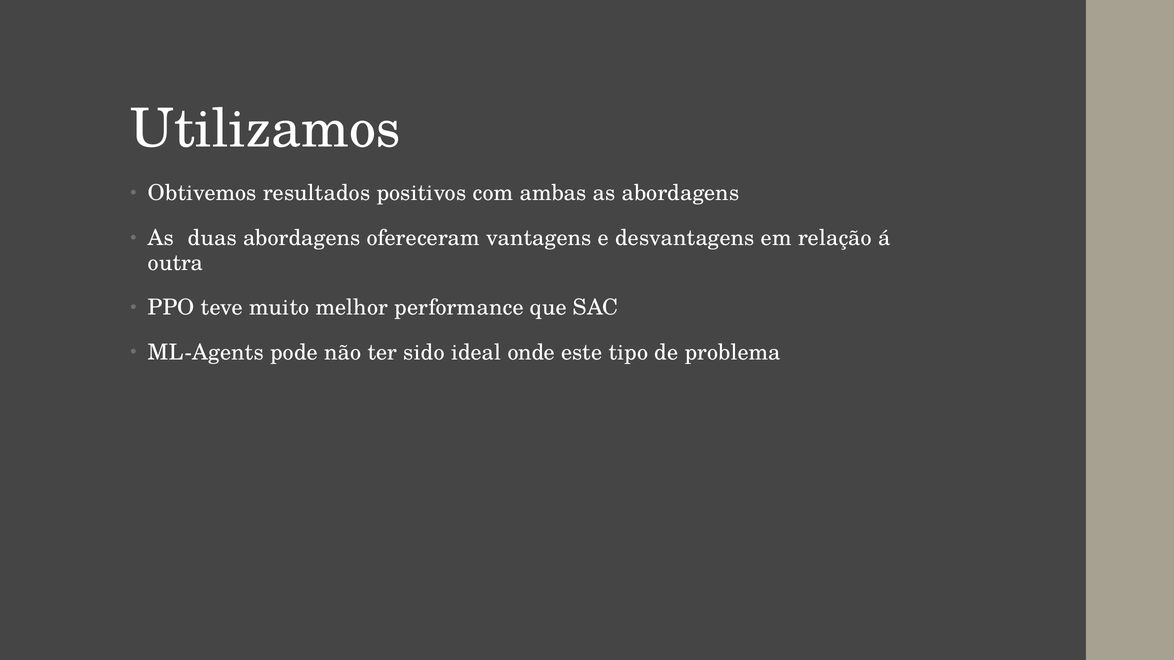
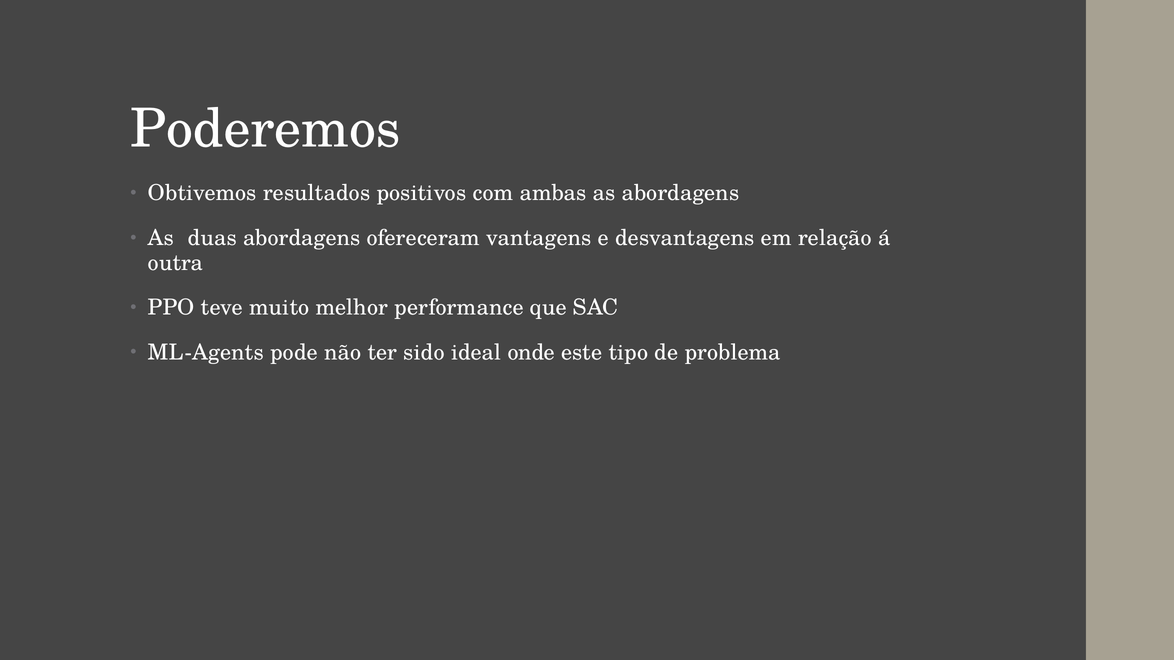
Utilizamos: Utilizamos -> Poderemos (266, 129)
